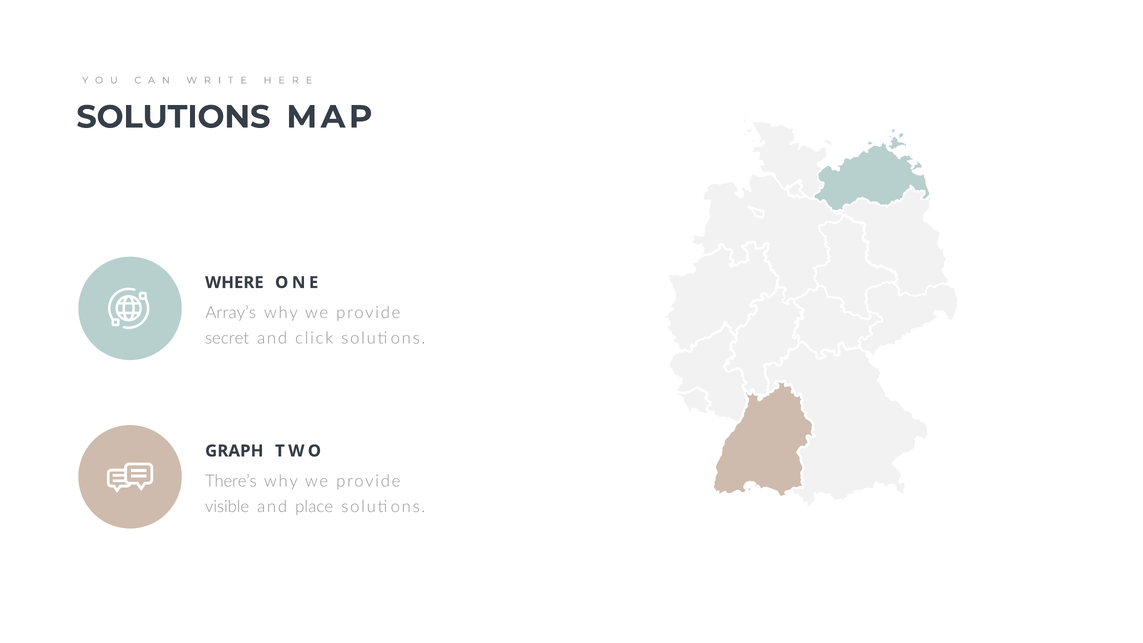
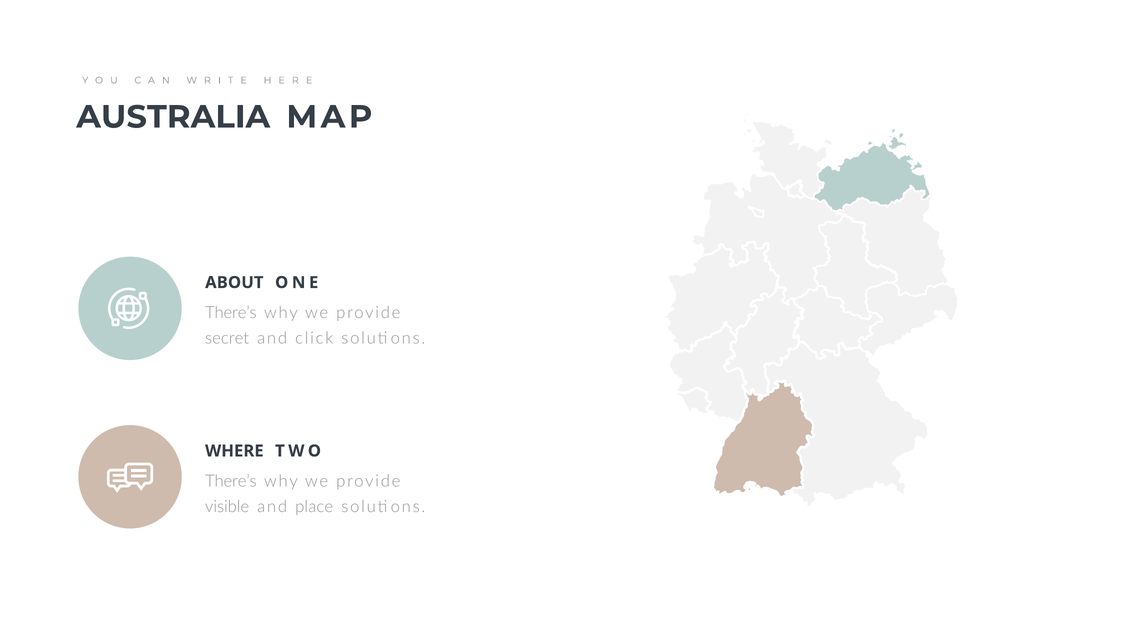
SOLUTIONS: SOLUTIONS -> AUSTRALIA (173, 117)
WHERE: WHERE -> ABOUT (234, 283)
Array’s: Array’s -> There’s (231, 313)
GRAPH: GRAPH -> WHERE (234, 451)
